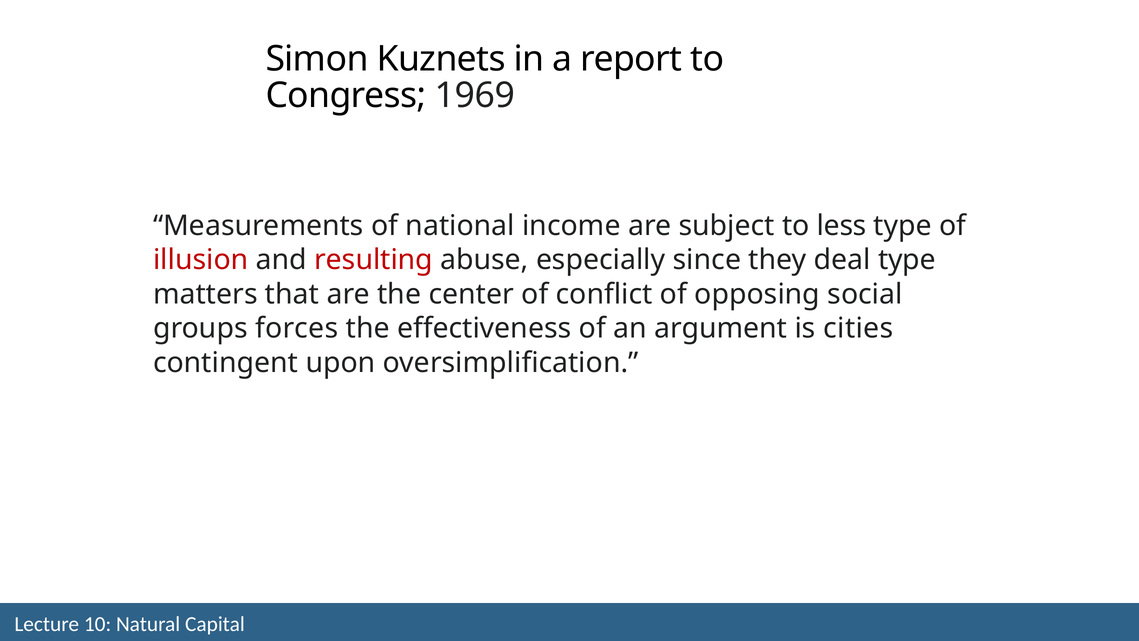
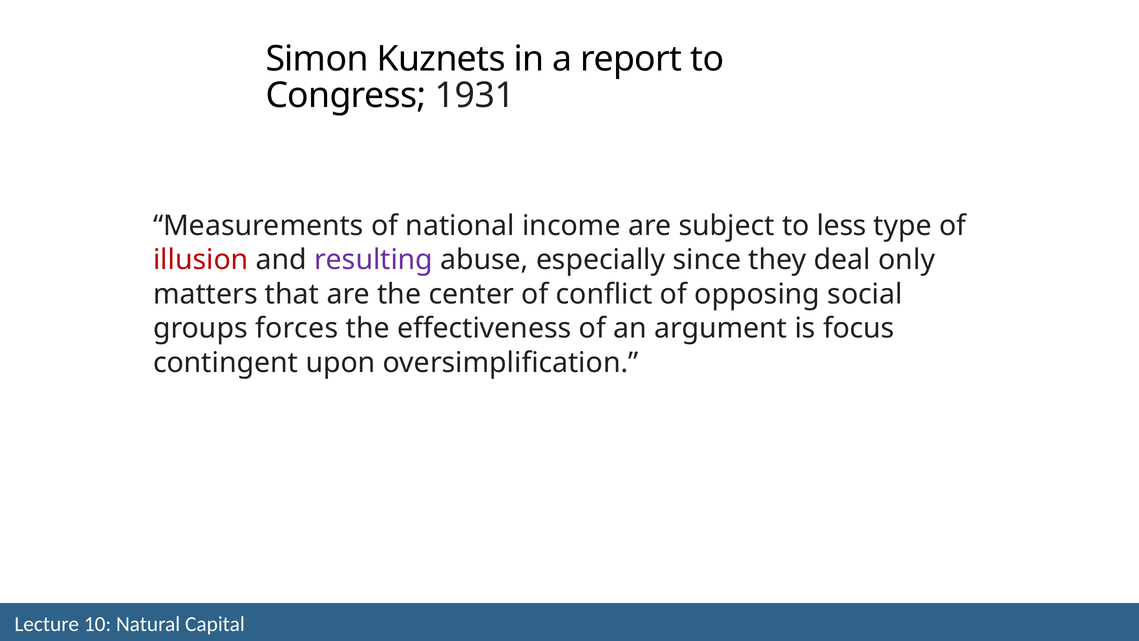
1969: 1969 -> 1931 (475, 96)
resulting colour: red -> purple (374, 260)
deal type: type -> only (907, 260)
cities: cities -> focus (859, 328)
